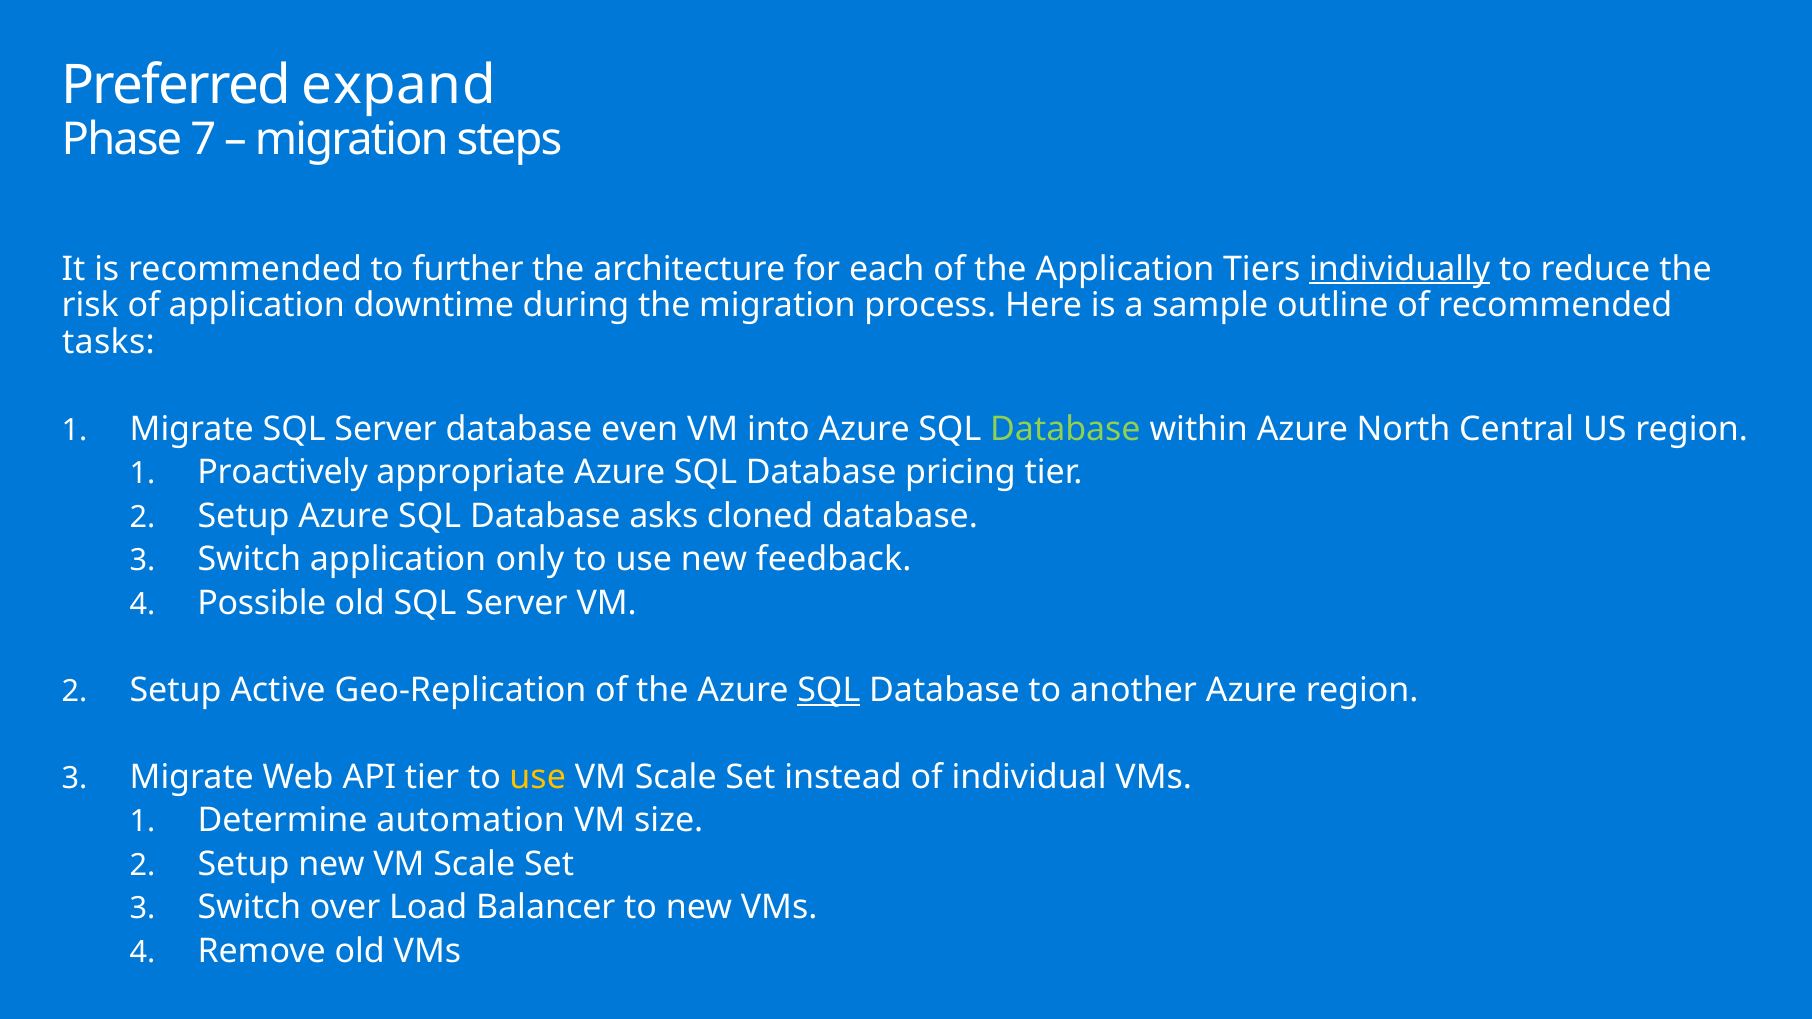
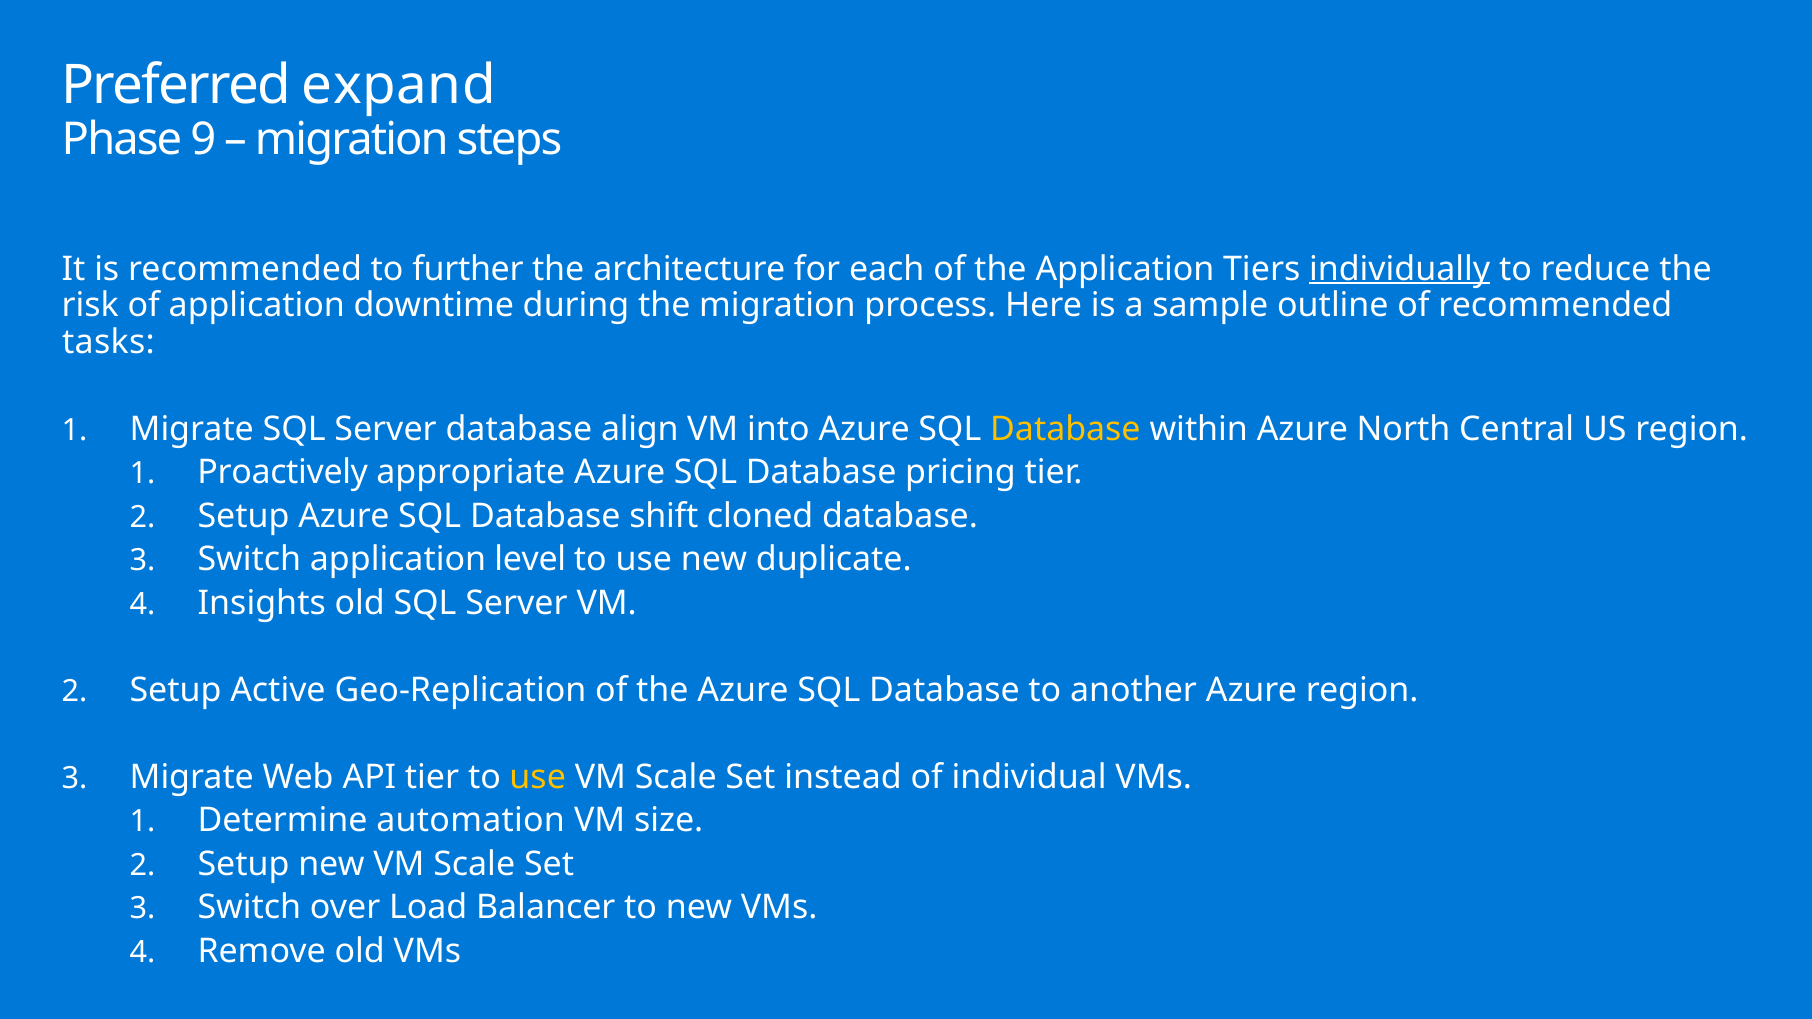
7: 7 -> 9 (203, 140)
even: even -> align (640, 429)
Database colour: light green -> yellow (1065, 429)
asks: asks -> shift (664, 516)
only: only -> level (530, 560)
feedback: feedback -> duplicate (834, 560)
Possible: Possible -> Insights (262, 603)
SQL underline: present -> none (829, 690)
